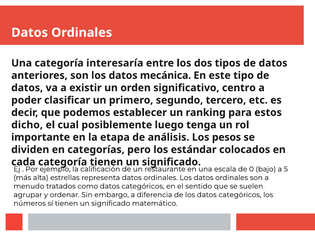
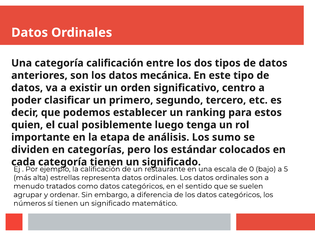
categoría interesaría: interesaría -> calificación (115, 63)
dicho: dicho -> quien (27, 125)
pesos: pesos -> sumo (226, 137)
